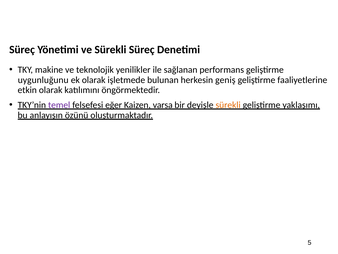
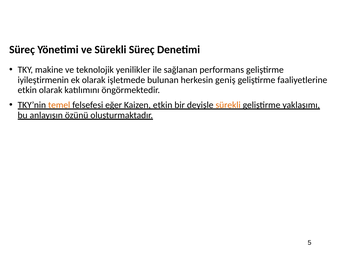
uygunluğunu: uygunluğunu -> iyileştirmenin (43, 80)
temel colour: purple -> orange (59, 105)
Kaizen varsa: varsa -> etkin (163, 105)
